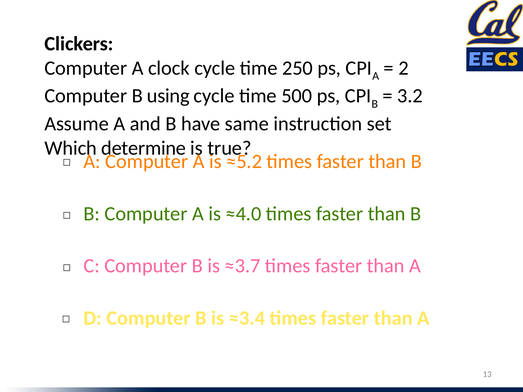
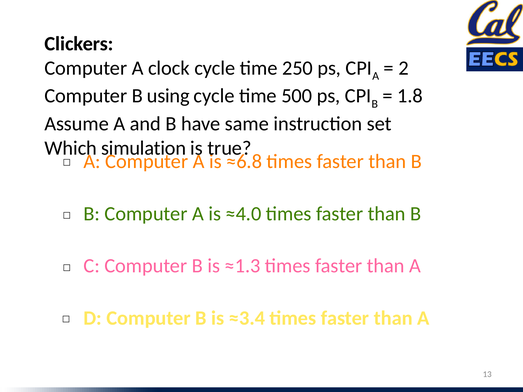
3.2: 3.2 -> 1.8 (410, 96)
determine: determine -> simulation (144, 148)
≈5.2: ≈5.2 -> ≈6.8 (244, 161)
≈3.7: ≈3.7 -> ≈1.3 (243, 266)
